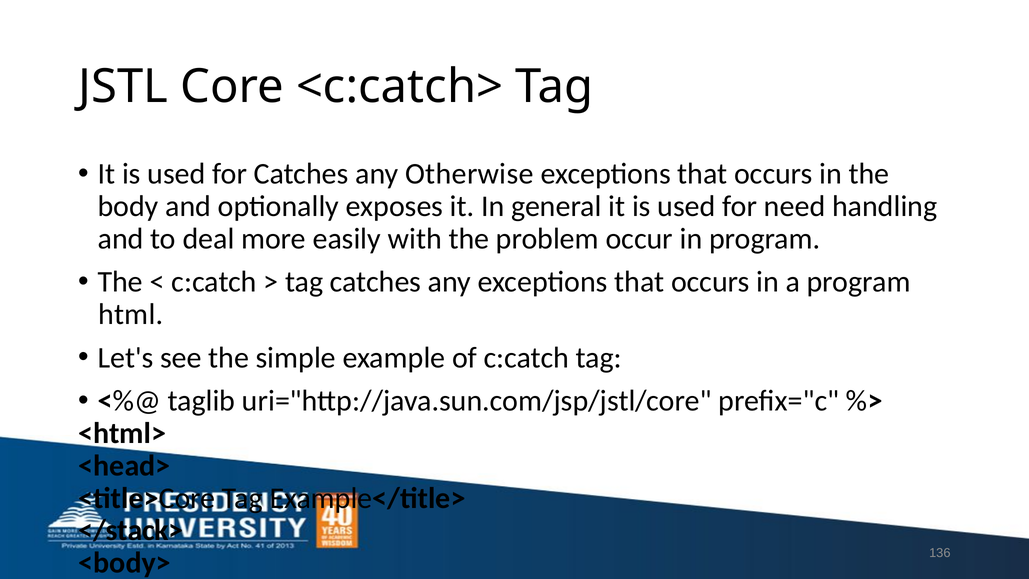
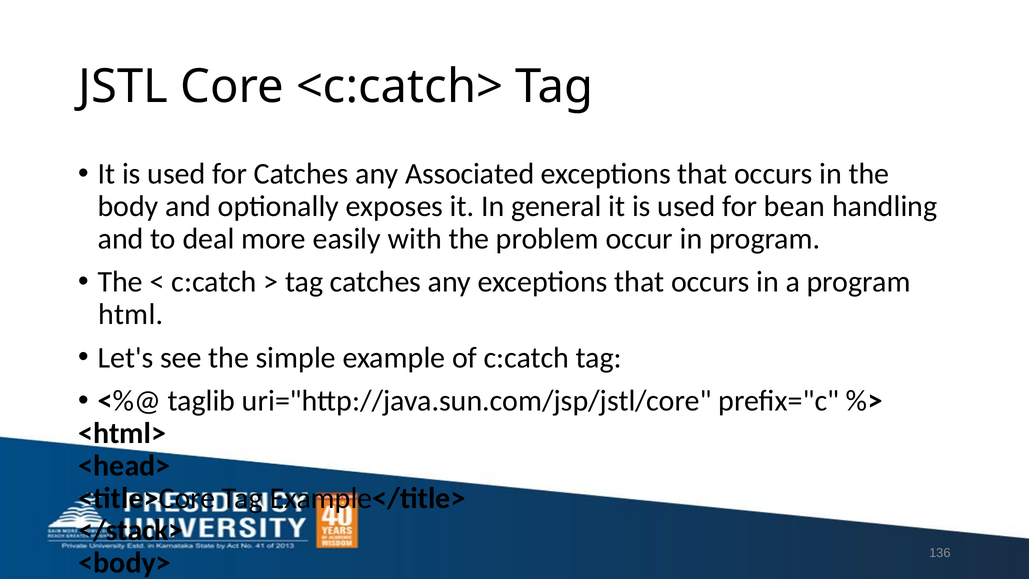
Otherwise: Otherwise -> Associated (470, 174)
need: need -> bean (794, 206)
